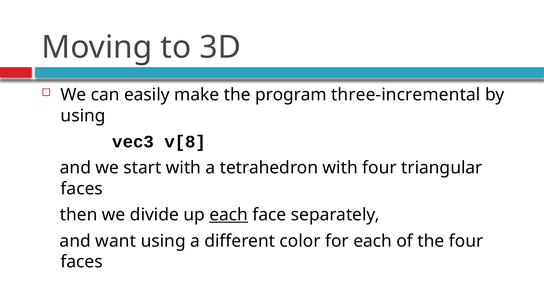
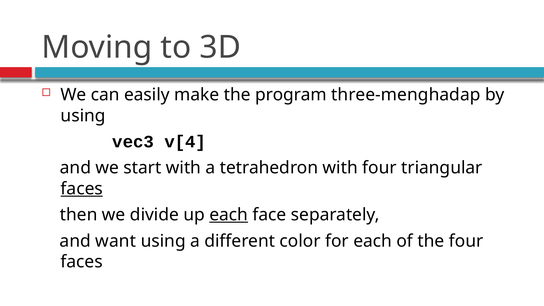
three-incremental: three-incremental -> three-menghadap (406, 95)
v[8: v[8 -> v[4 (185, 142)
faces underline: none -> present (82, 189)
